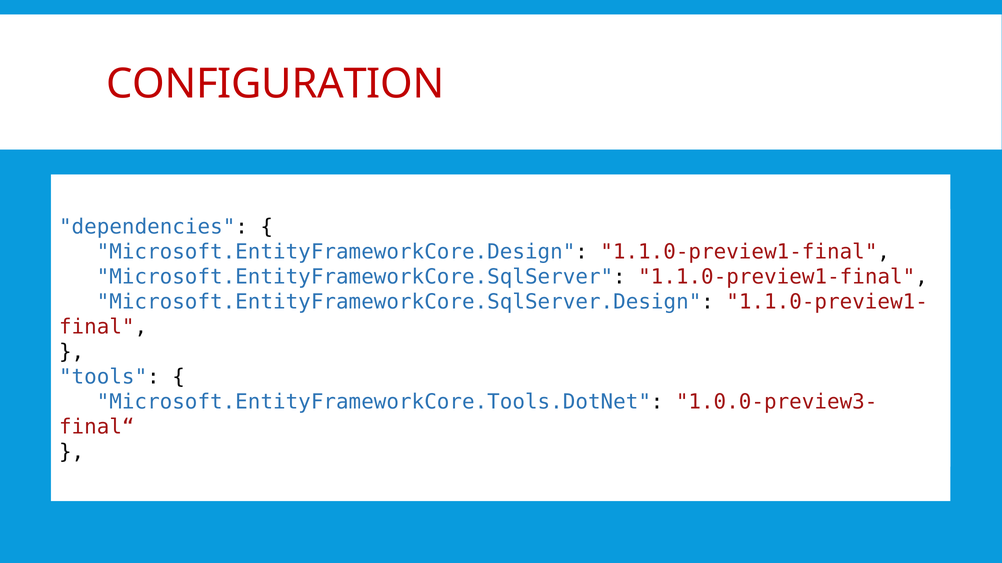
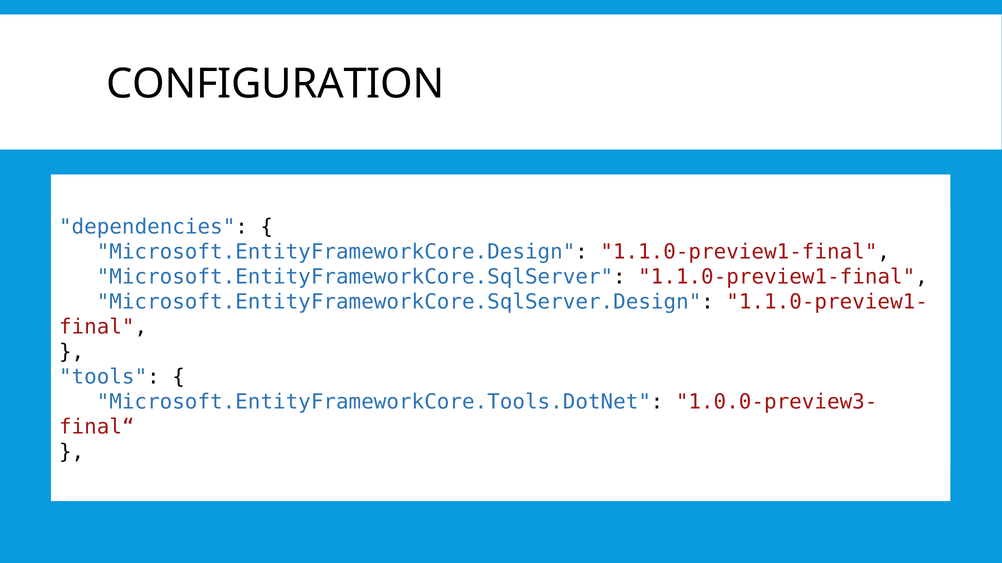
CONFIGURATION colour: red -> black (275, 84)
